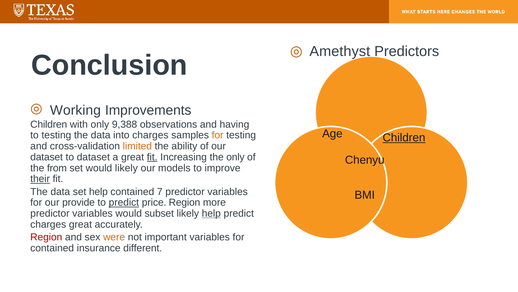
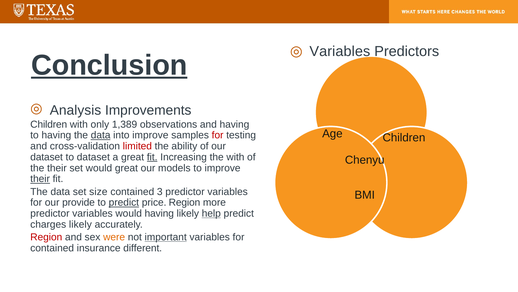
Amethyst: Amethyst -> Variables (340, 51)
Conclusion underline: none -> present (109, 65)
Working: Working -> Analysis (75, 110)
9,388: 9,388 -> 1,389 (125, 124)
to testing: testing -> having (56, 135)
data underline: none -> present (101, 135)
into charges: charges -> improve (150, 135)
for colour: orange -> red (218, 135)
Children underline: present -> none (404, 137)
limited colour: orange -> red (137, 146)
the only: only -> with (235, 157)
the from: from -> their (57, 168)
would likely: likely -> great (126, 168)
set help: help -> size (98, 191)
7: 7 -> 3 (160, 191)
would subset: subset -> having (159, 213)
charges great: great -> likely (80, 224)
important underline: none -> present (166, 237)
